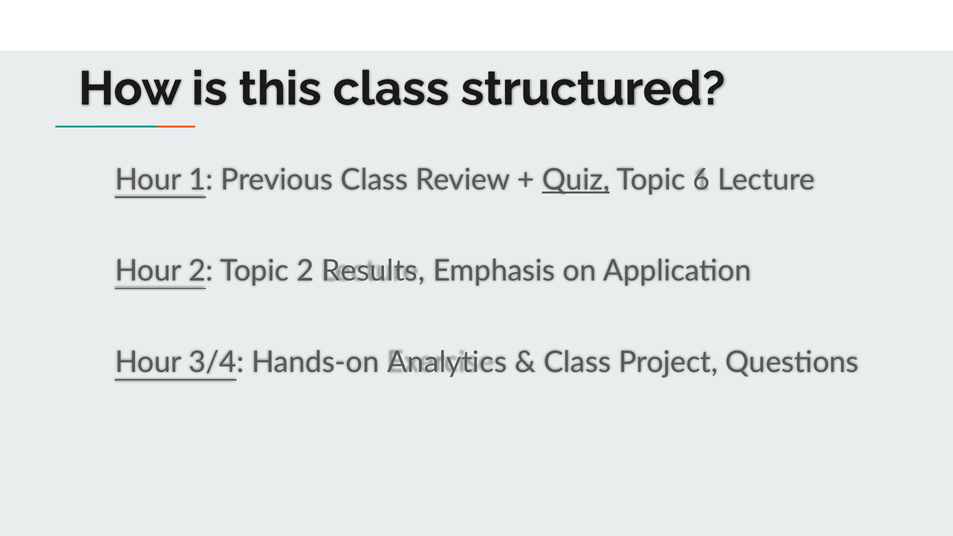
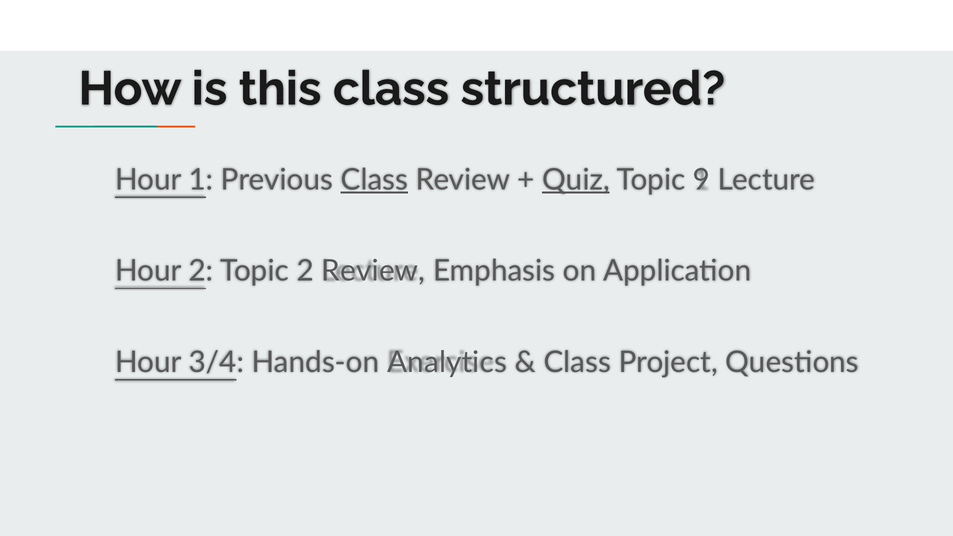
Class underline: none -> present (374, 180)
6: 6 -> 9 (702, 180)
2 Results: Results -> Review (373, 271)
